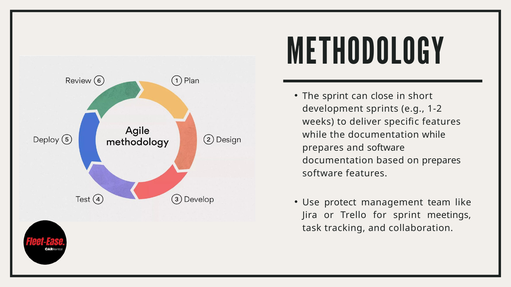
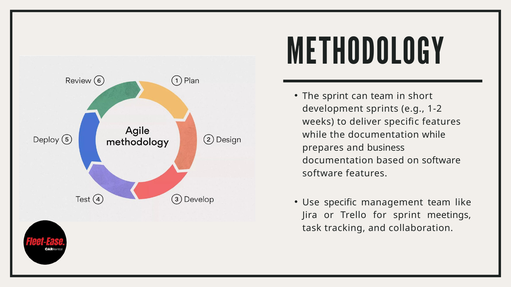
can close: close -> team (382, 96)
and software: software -> business (386, 148)
on prepares: prepares -> software (441, 161)
Use protect: protect -> specific (340, 203)
